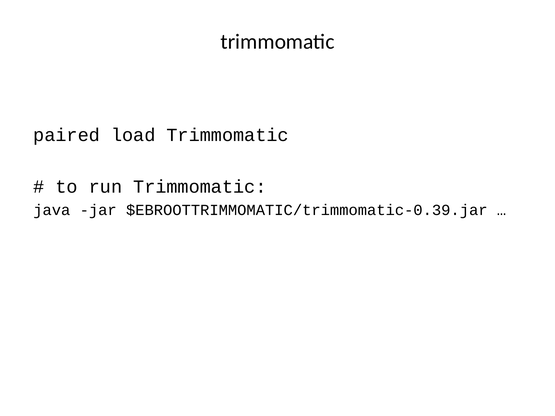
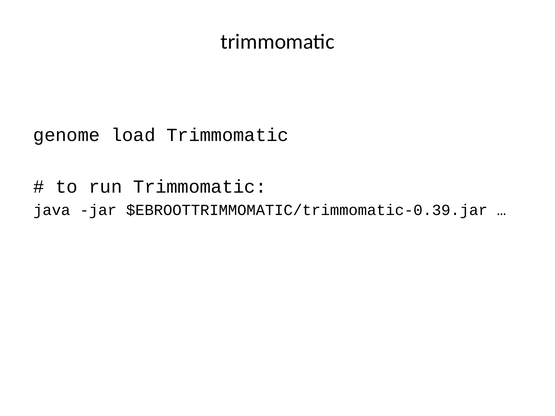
paired: paired -> genome (67, 135)
